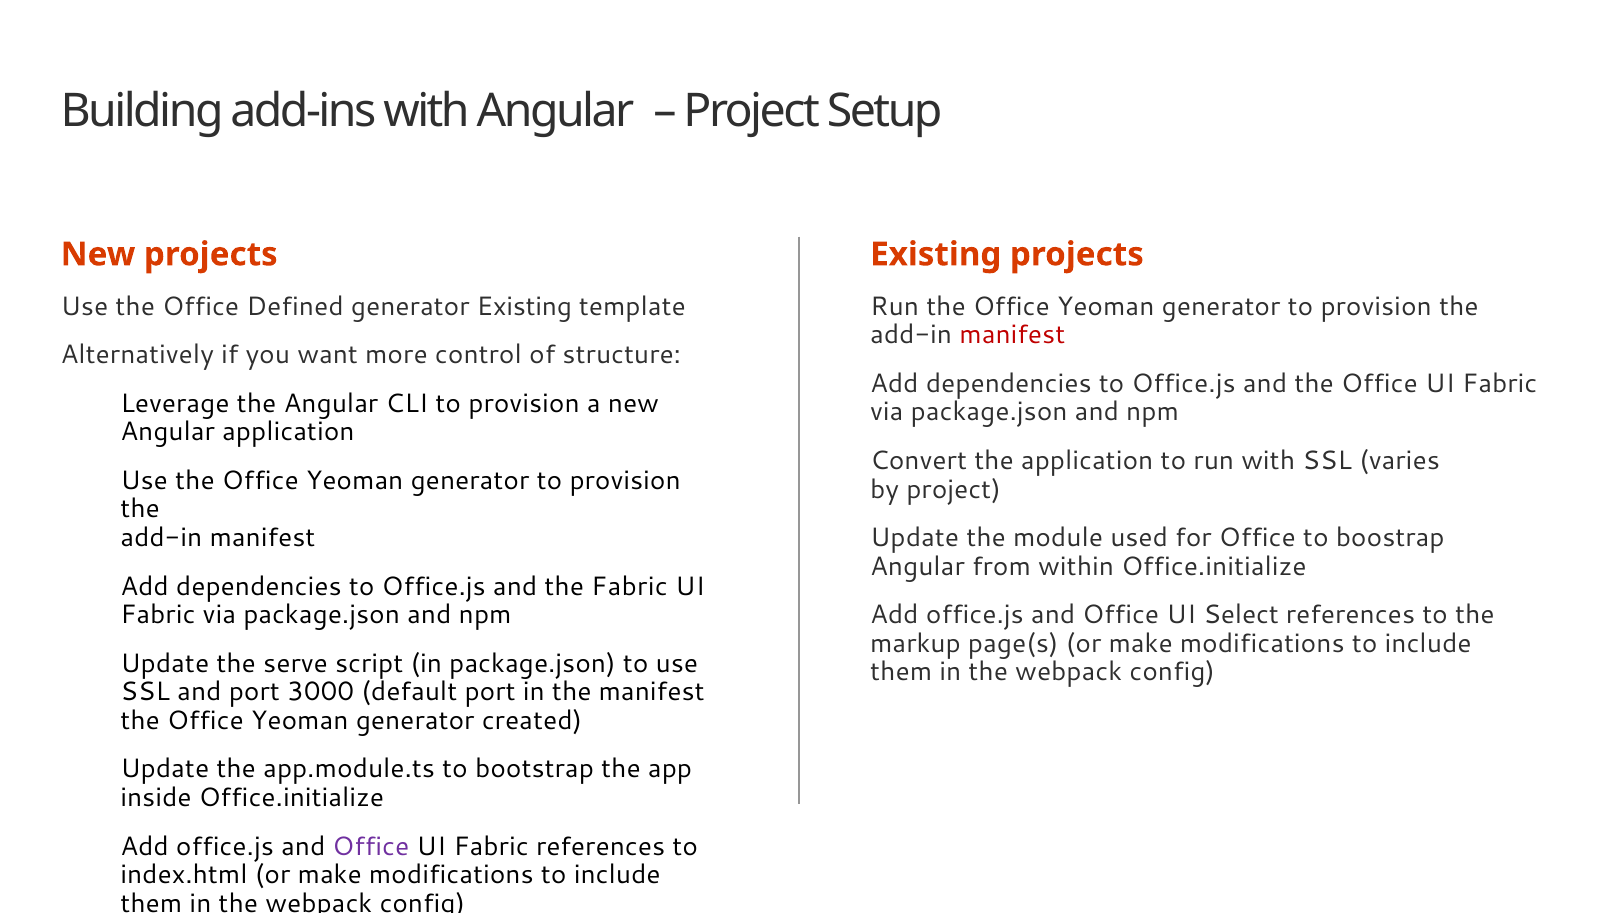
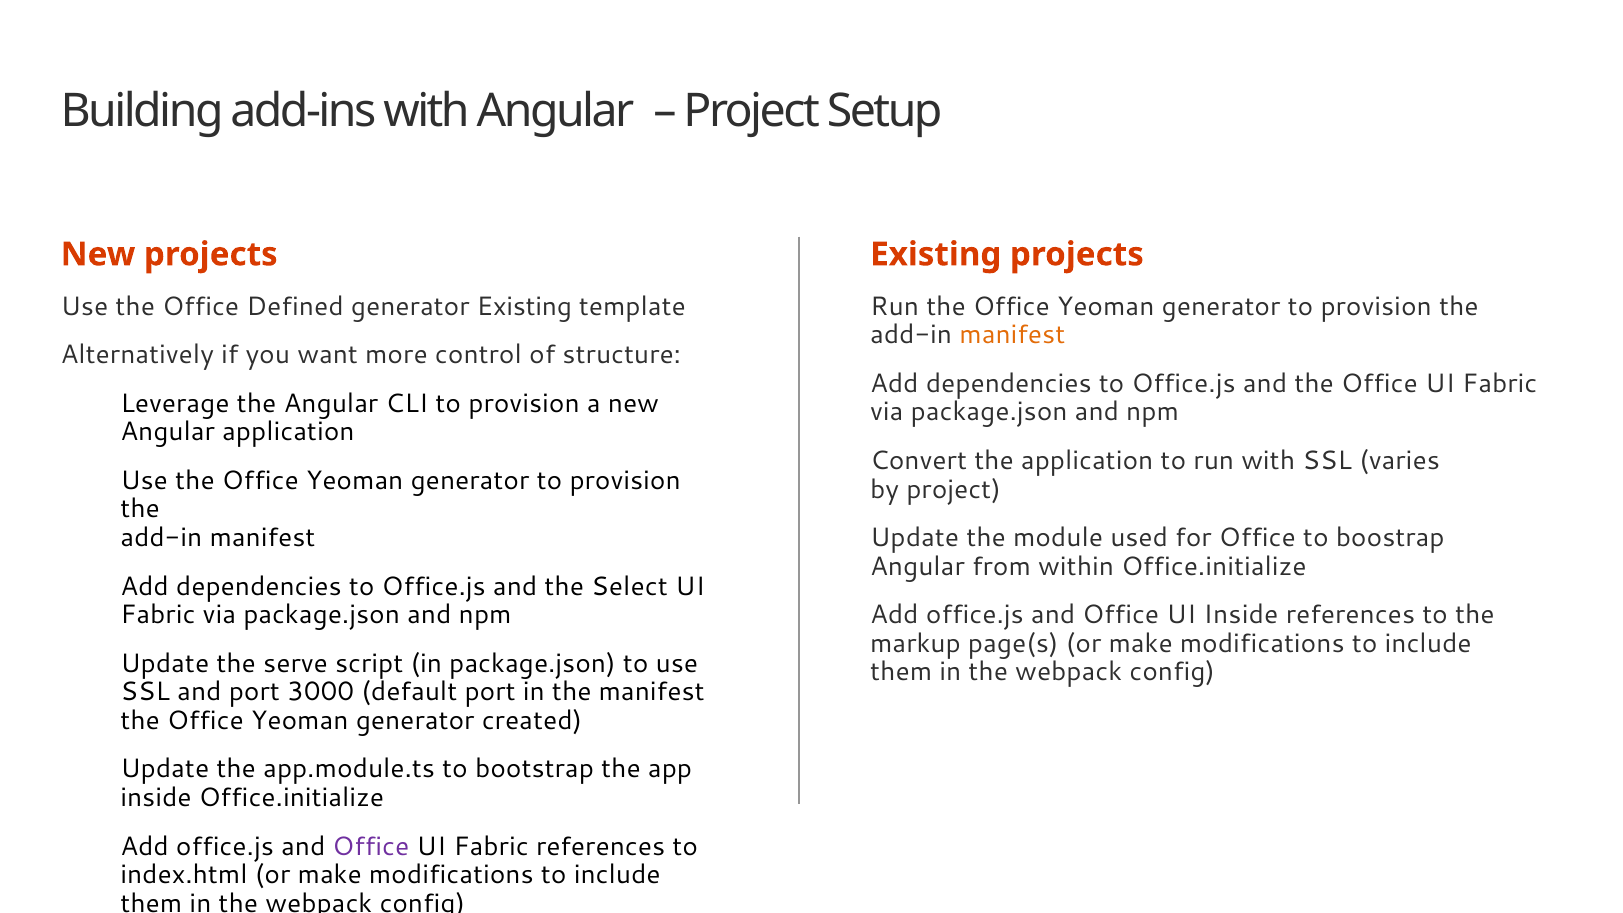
manifest colour: red -> orange (1012, 335)
the Fabric: Fabric -> Select (630, 586)
UI Select: Select -> Inside (1241, 615)
